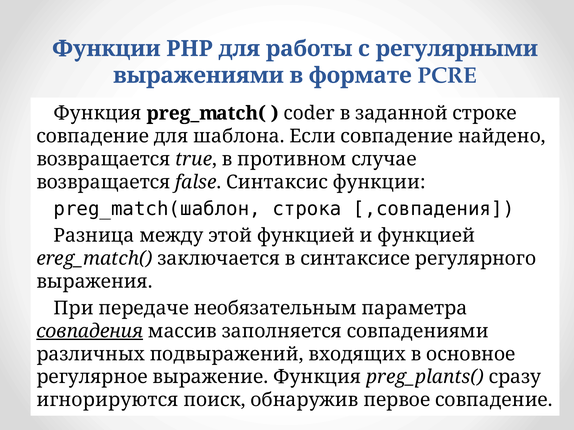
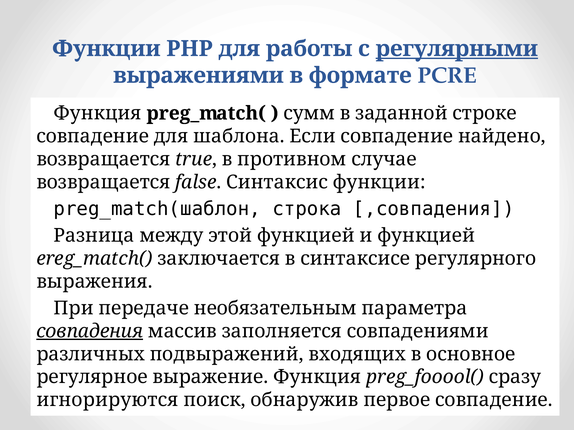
регулярными underline: none -> present (457, 49)
coder: coder -> сумм (309, 113)
preg_plants(: preg_plants( -> preg_fooool( (425, 377)
